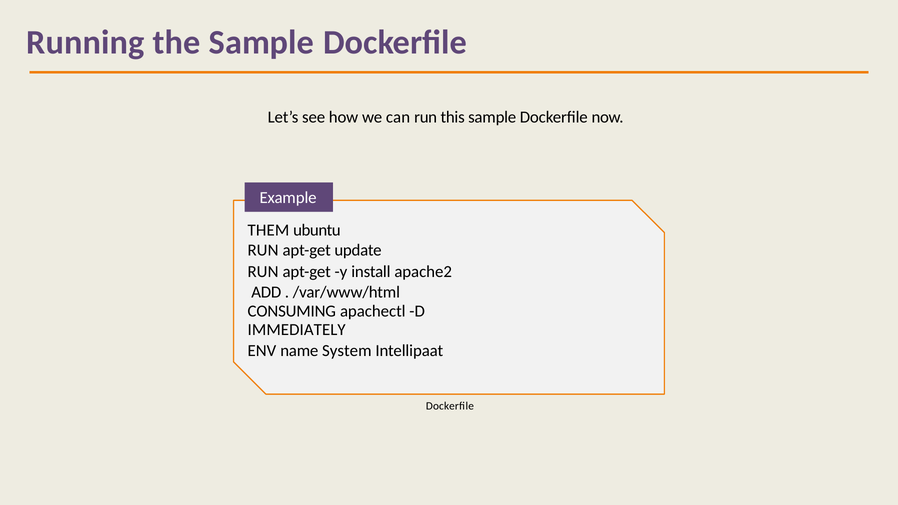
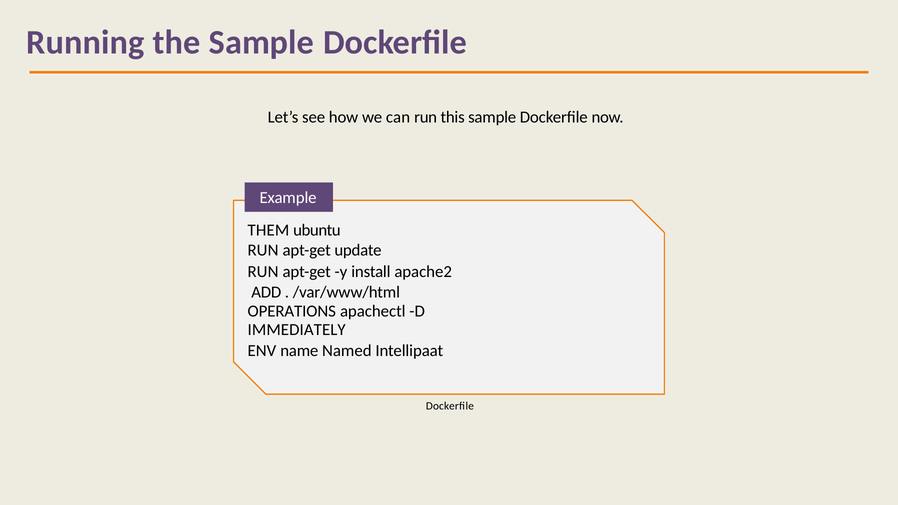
CONSUMING: CONSUMING -> OPERATIONS (292, 311)
System: System -> Named (347, 351)
